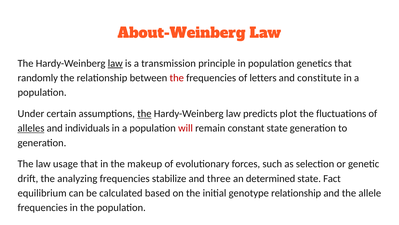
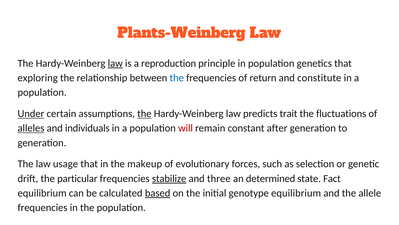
About-Weinberg: About-Weinberg -> Plants-Weinberg (182, 33)
transmission: transmission -> reproduction (169, 63)
randomly: randomly -> exploring (38, 78)
the colour: red -> blue (177, 78)
letters: letters -> return (263, 78)
Under underline: none -> present (31, 113)
plot: plot -> trait (289, 113)
constant state: state -> after (277, 128)
analyzing: analyzing -> particular (77, 178)
stabilize underline: none -> present (169, 178)
based underline: none -> present (158, 193)
genotype relationship: relationship -> equilibrium (296, 193)
